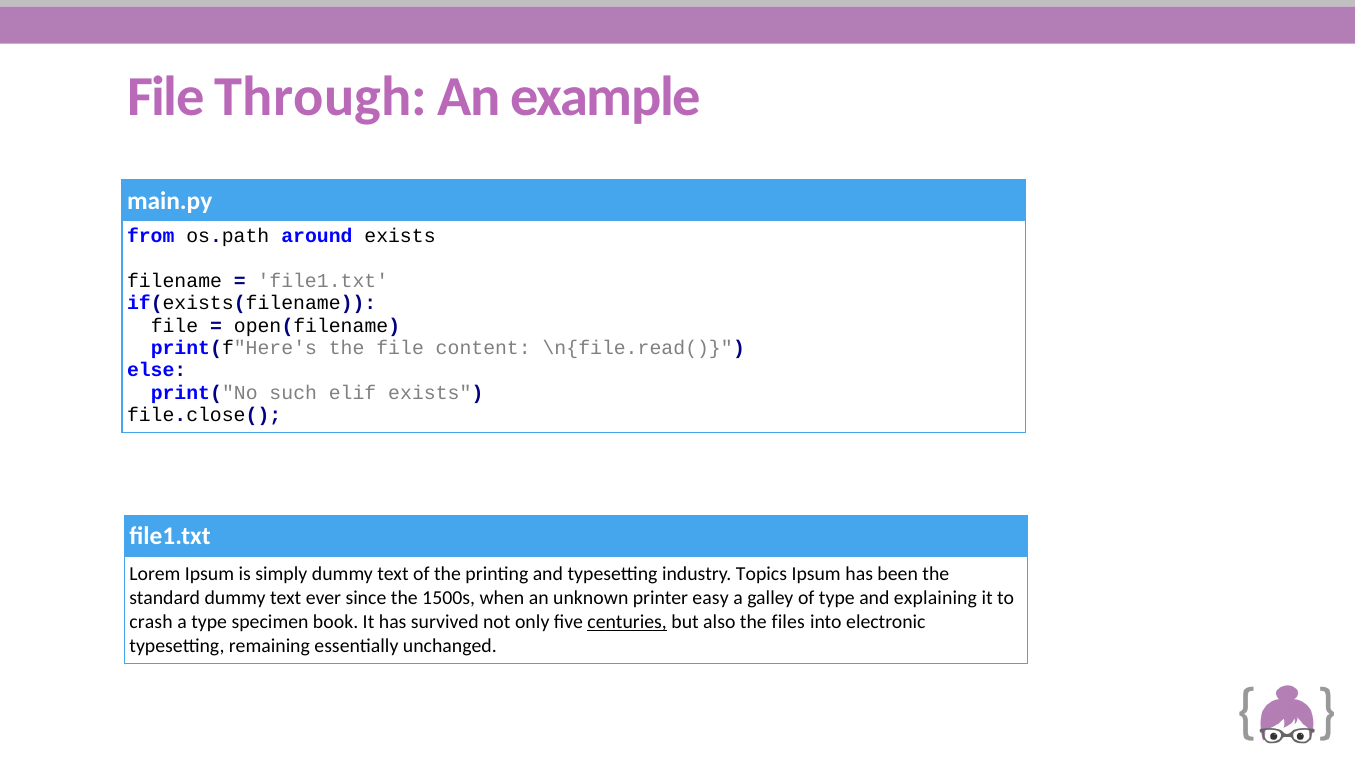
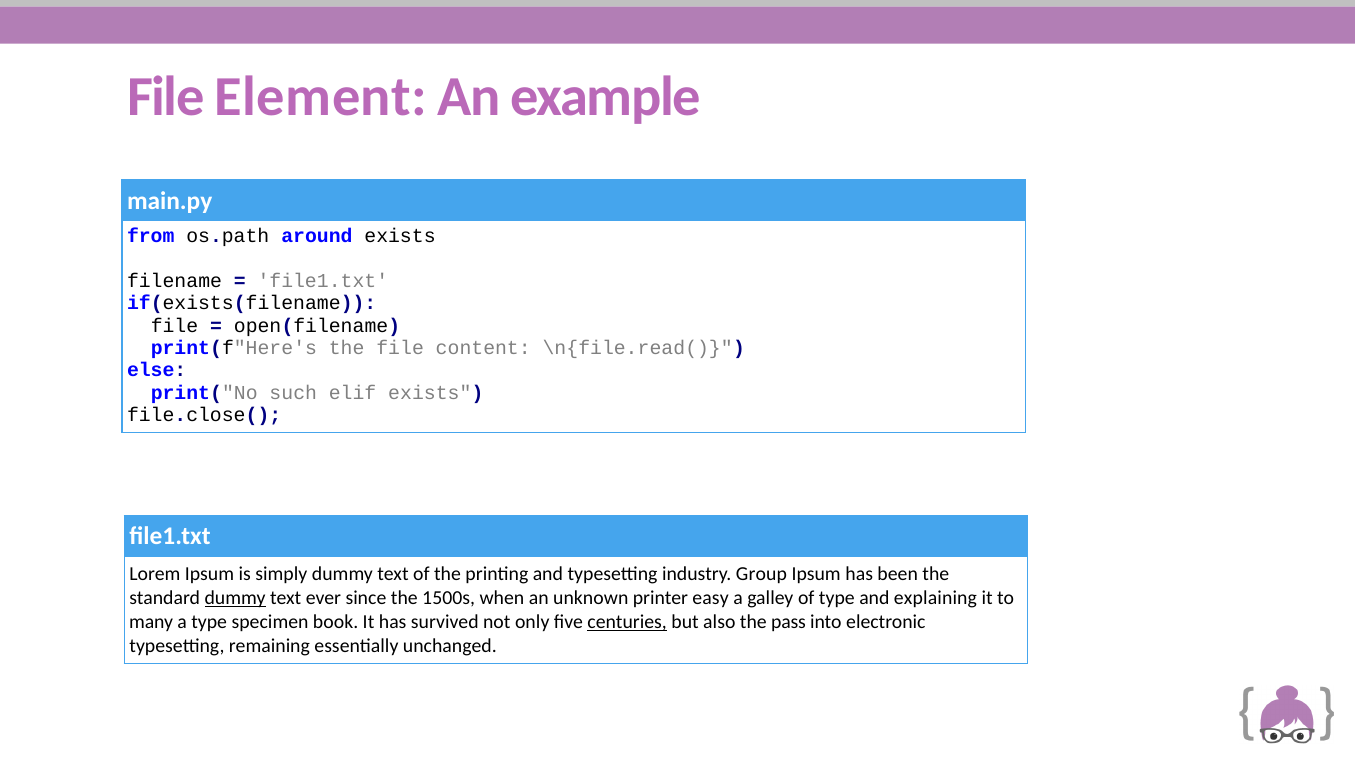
Through: Through -> Element (321, 97)
Topics: Topics -> Group (761, 574)
dummy underline: none -> present (235, 598)
crash: crash -> many (151, 622)
files: files -> pass (788, 622)
